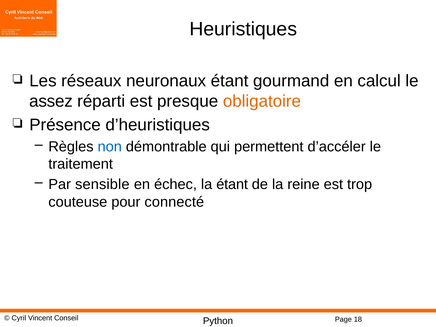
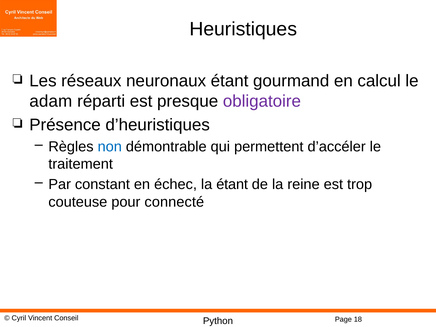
assez: assez -> adam (51, 101)
obligatoire colour: orange -> purple (262, 101)
sensible: sensible -> constant (102, 184)
